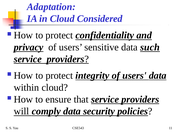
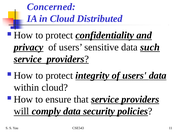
Adaptation: Adaptation -> Concerned (51, 7)
Considered: Considered -> Distributed (100, 19)
